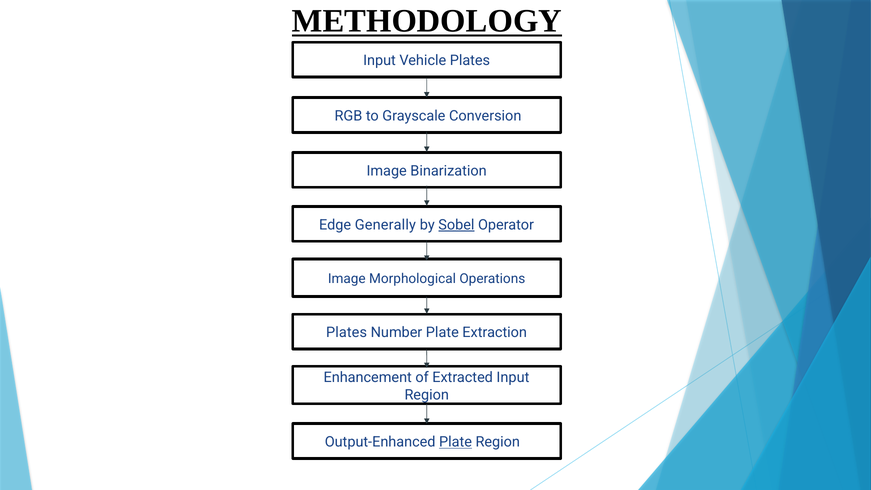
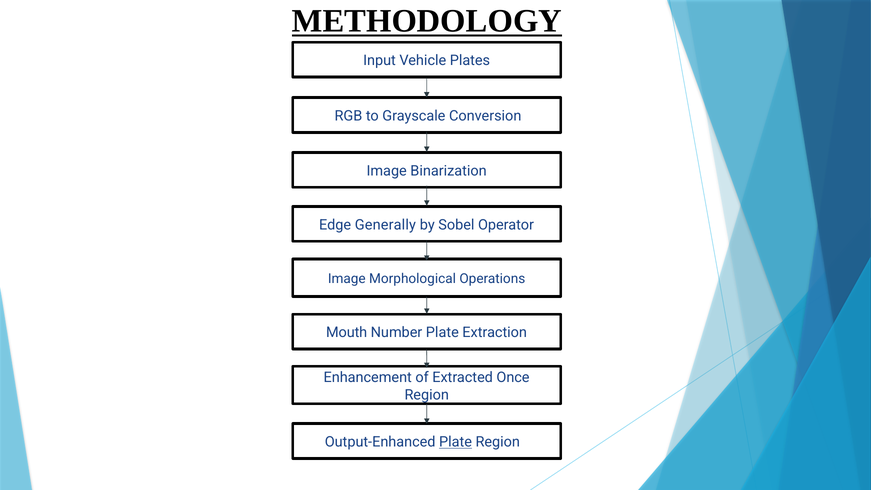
Sobel underline: present -> none (456, 225)
Plates: Plates -> Mouth (347, 333)
Extracted Input: Input -> Once (513, 377)
